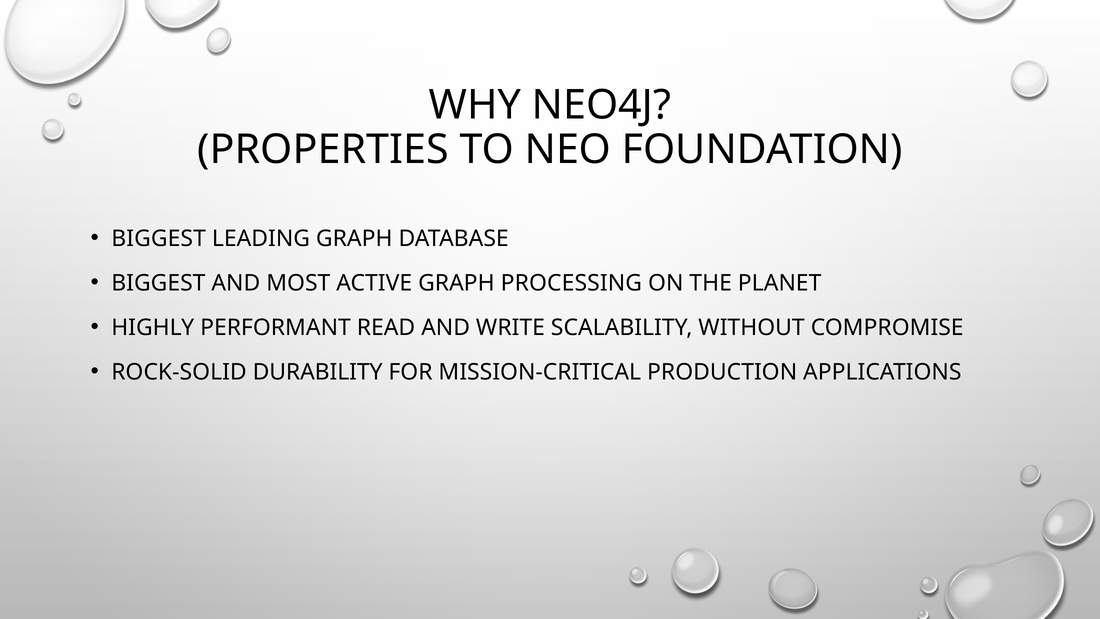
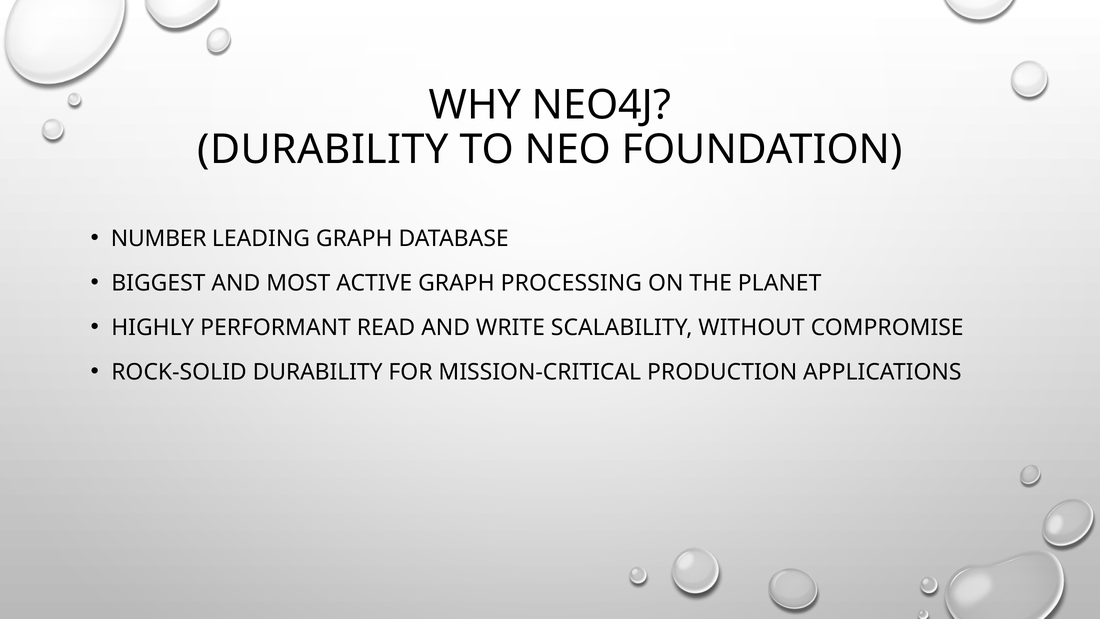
PROPERTIES: PROPERTIES -> DURABILITY (323, 150)
BIGGEST: BIGGEST -> NUMBER (159, 239)
